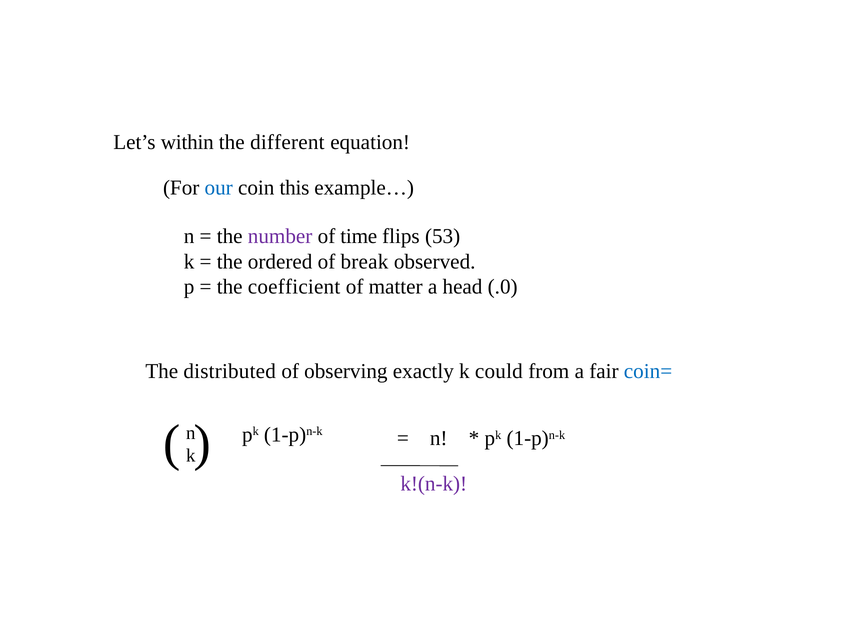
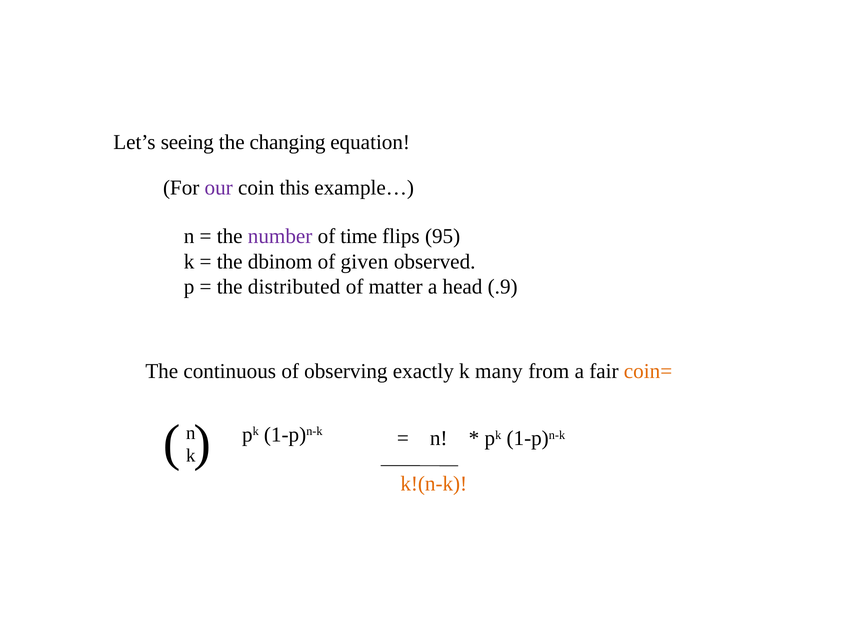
within: within -> seeing (187, 142)
different: different -> changing (288, 142)
our colour: blue -> purple (219, 188)
53: 53 -> 95 (443, 236)
ordered: ordered -> dbinom (280, 261)
break: break -> given (364, 261)
coefficient: coefficient -> distributed (294, 287)
.0: .0 -> .9 (503, 287)
distributed: distributed -> continuous (230, 371)
could: could -> many (499, 371)
coin= colour: blue -> orange (648, 371)
k!(n-k colour: purple -> orange (434, 484)
